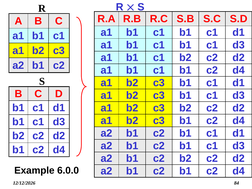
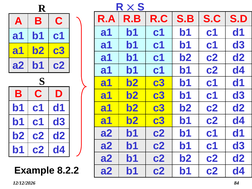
6.0.0: 6.0.0 -> 8.2.2 (68, 171)
